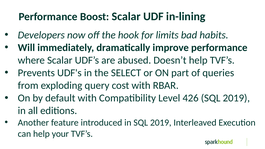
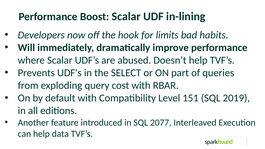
426: 426 -> 151 (191, 98)
in SQL 2019: 2019 -> 2077 (161, 123)
your: your -> data (60, 134)
